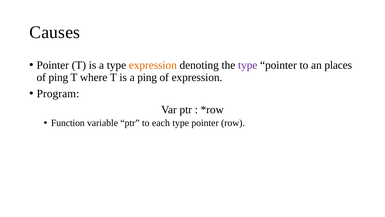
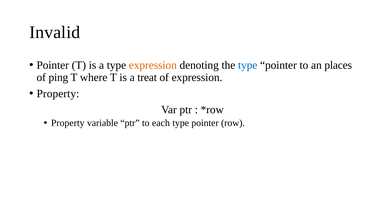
Causes: Causes -> Invalid (55, 32)
type colour: purple -> blue (248, 65)
a ping: ping -> treat (147, 77)
Program: Program -> Property (58, 93)
Function: Function -> Property (68, 123)
